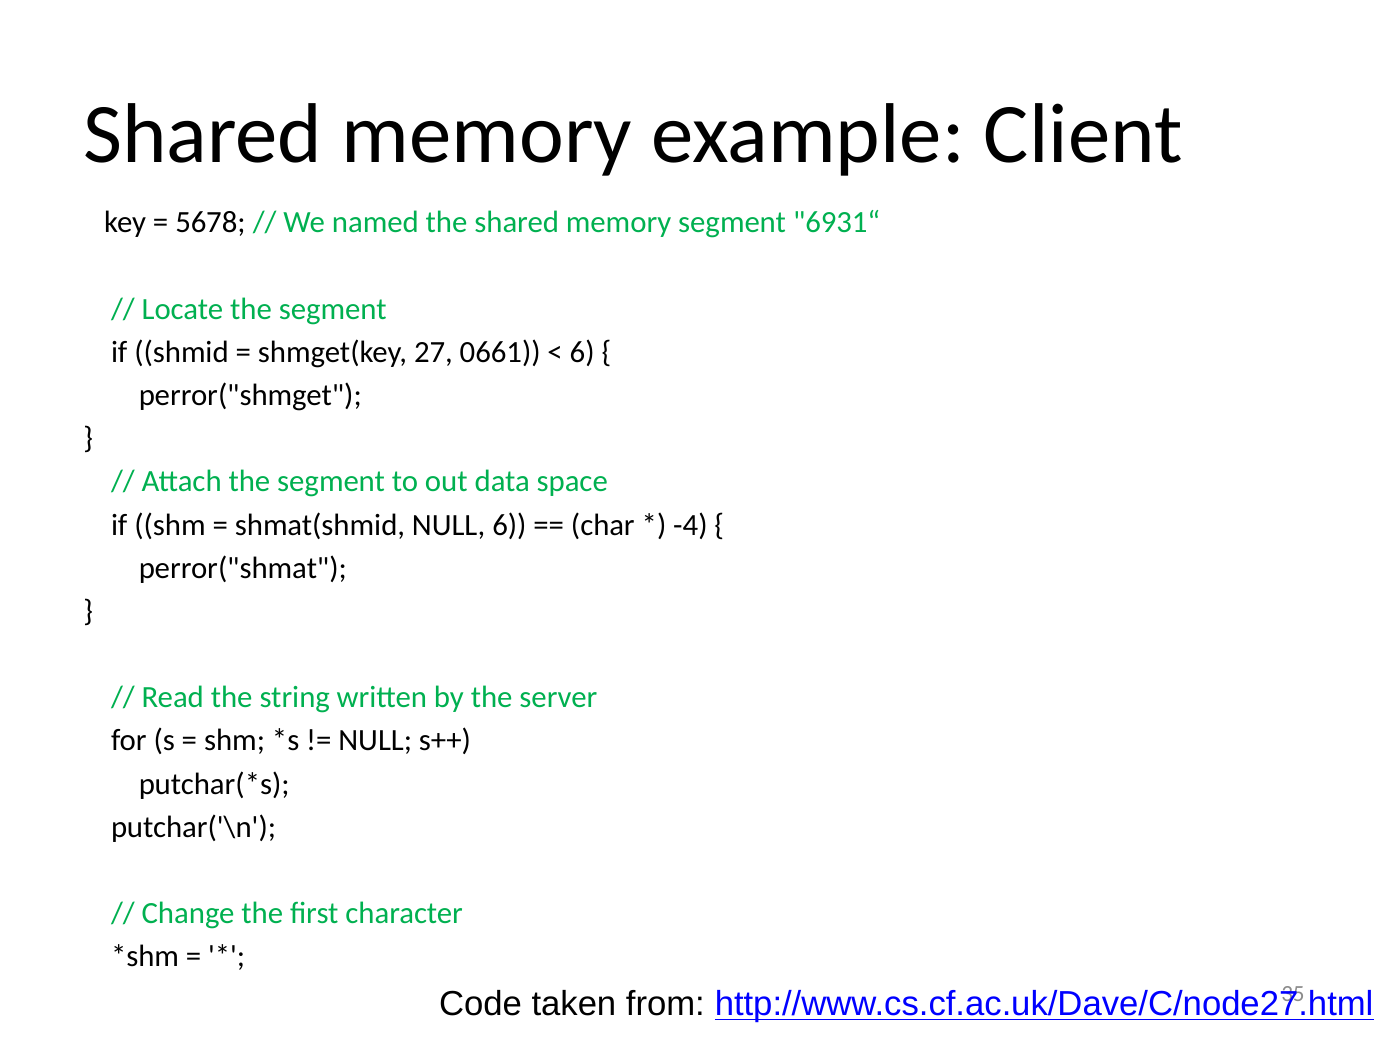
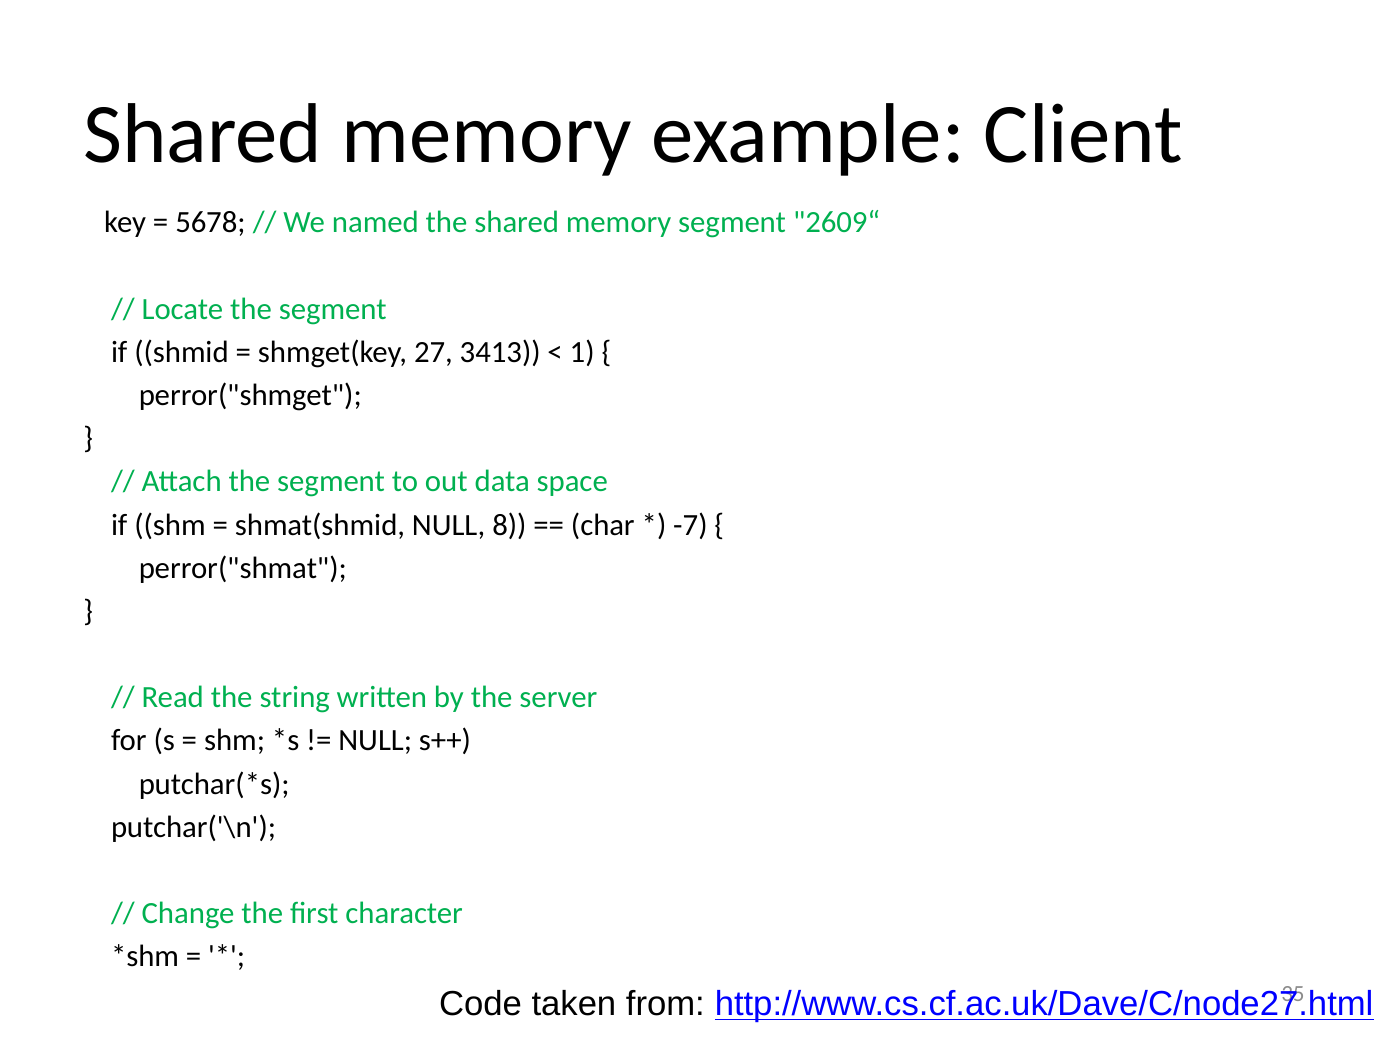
6931“: 6931“ -> 2609“ (837, 223)
0661: 0661 -> 3413 (500, 352)
6: 6 -> 1 (582, 352)
NULL 6: 6 -> 8 (509, 525)
-4: -4 -> -7 (690, 525)
